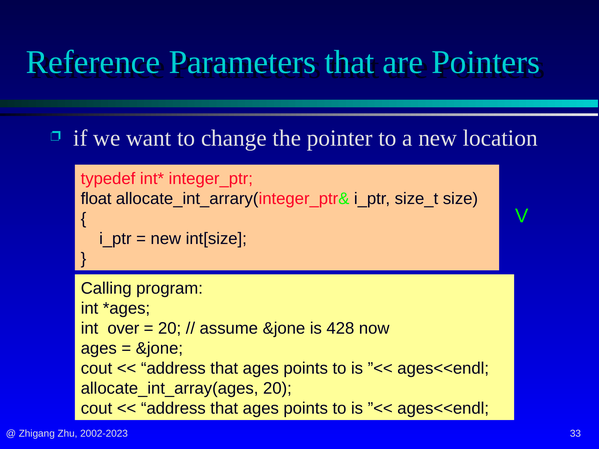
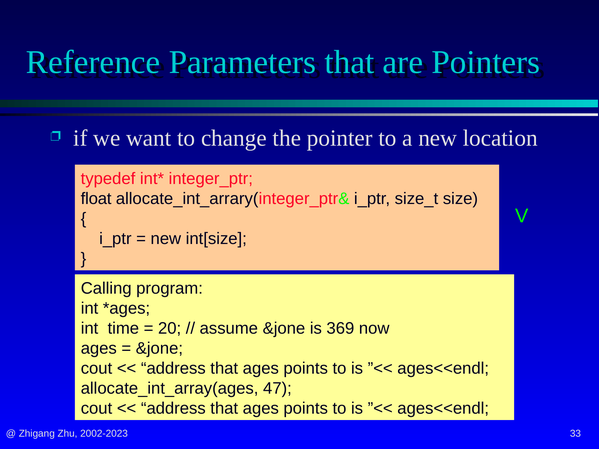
over: over -> time (123, 329)
428: 428 -> 369 (340, 329)
allocate_int_array(ages 20: 20 -> 47 (277, 389)
